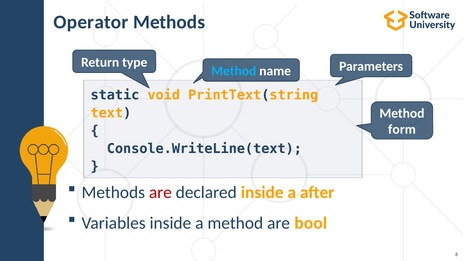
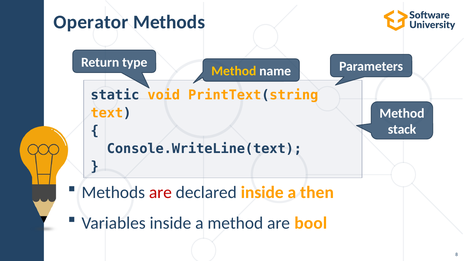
Method colour: light blue -> yellow (234, 71)
form: form -> stack (402, 129)
after: after -> then (317, 192)
